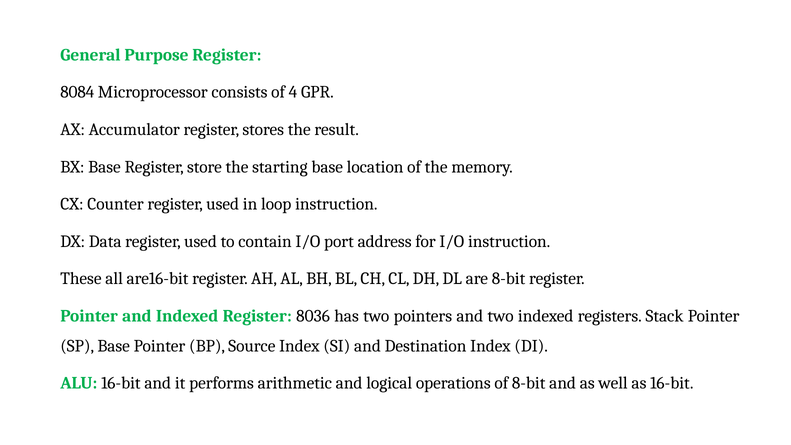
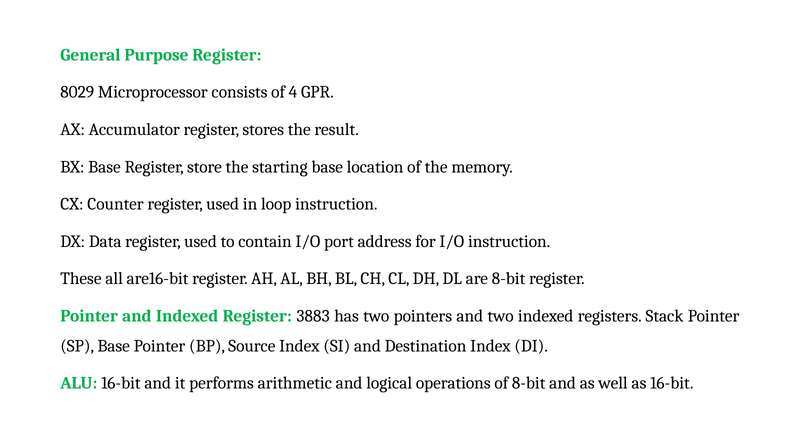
8084: 8084 -> 8029 (77, 92)
8036: 8036 -> 3883 (313, 316)
